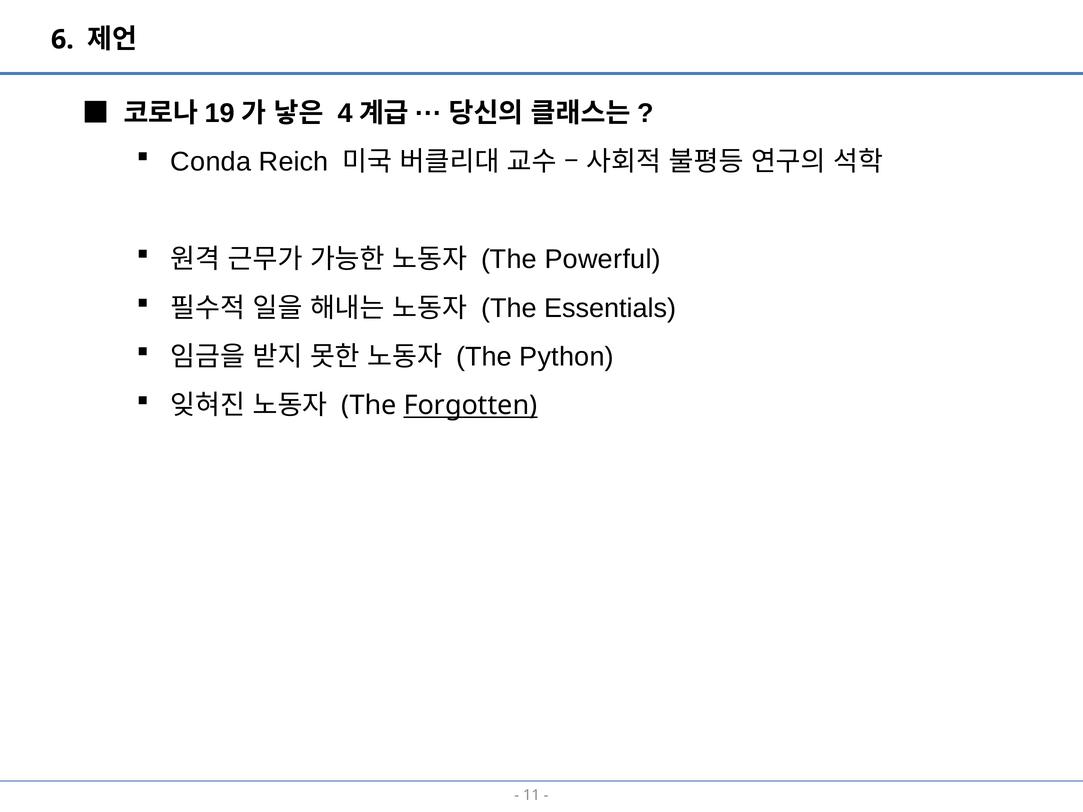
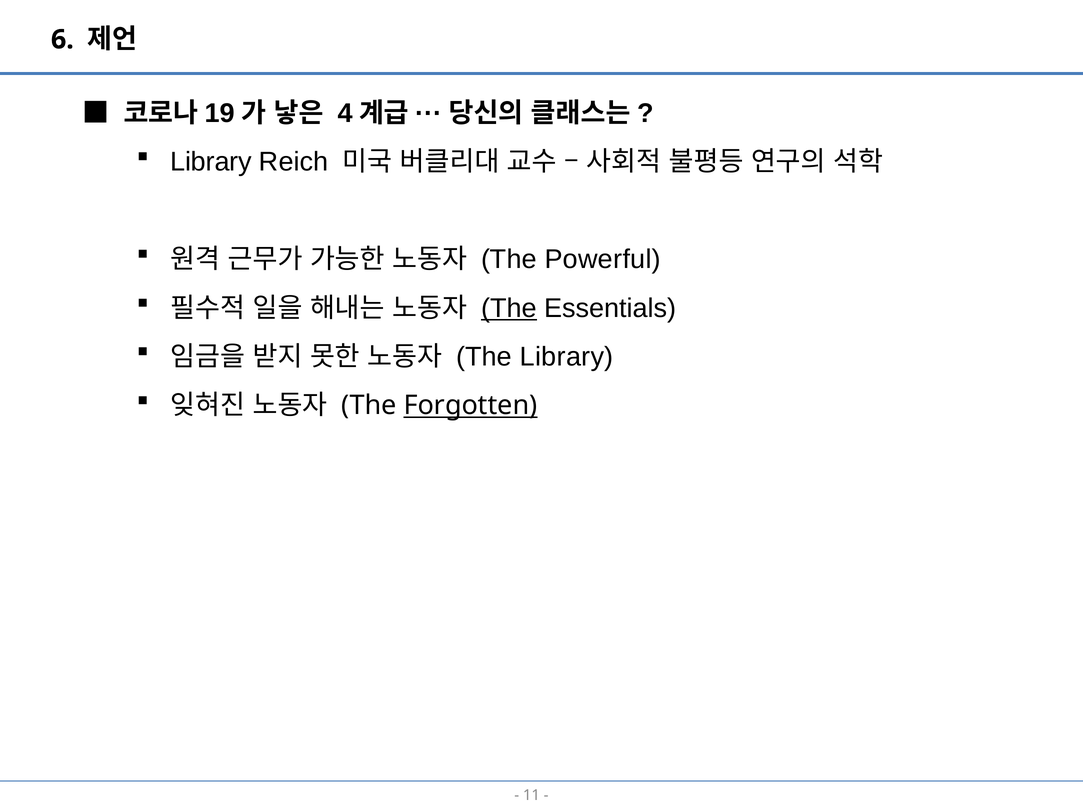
Conda: Conda -> Library (211, 162)
The underline: none -> present (509, 308)
The Python: Python -> Library (567, 357)
